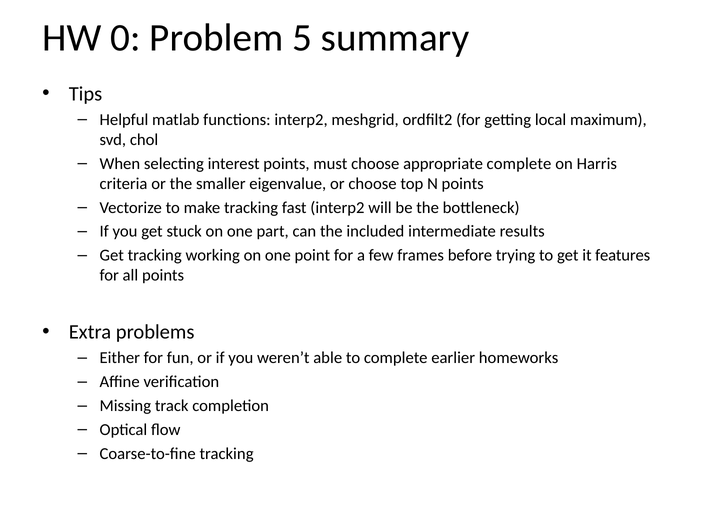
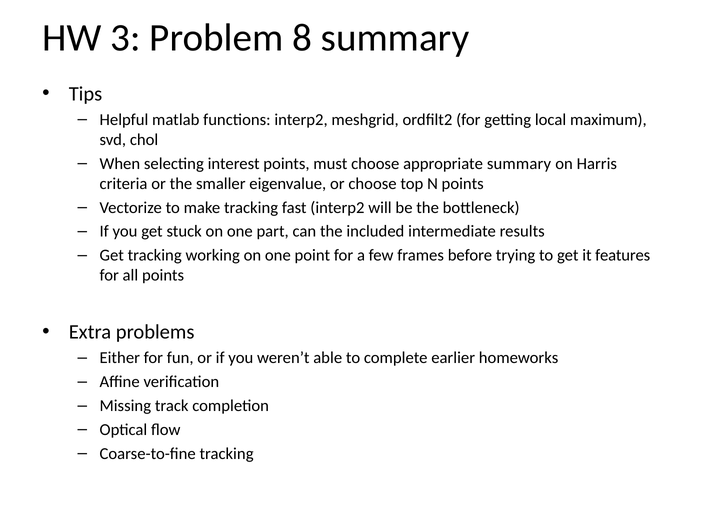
0: 0 -> 3 (125, 38)
5: 5 -> 8 (302, 38)
appropriate complete: complete -> summary (519, 164)
